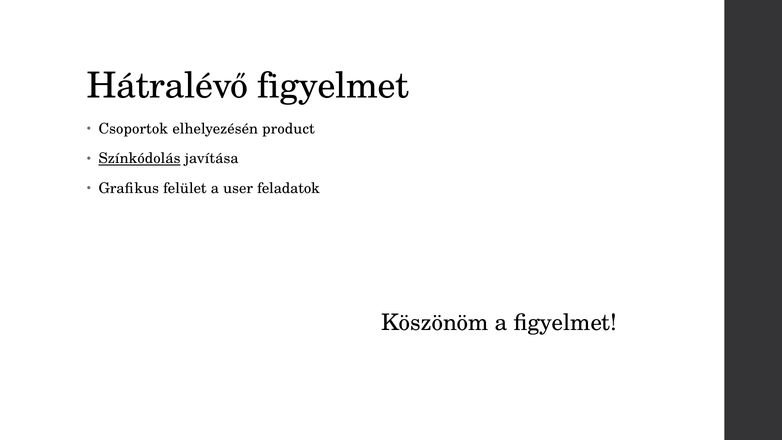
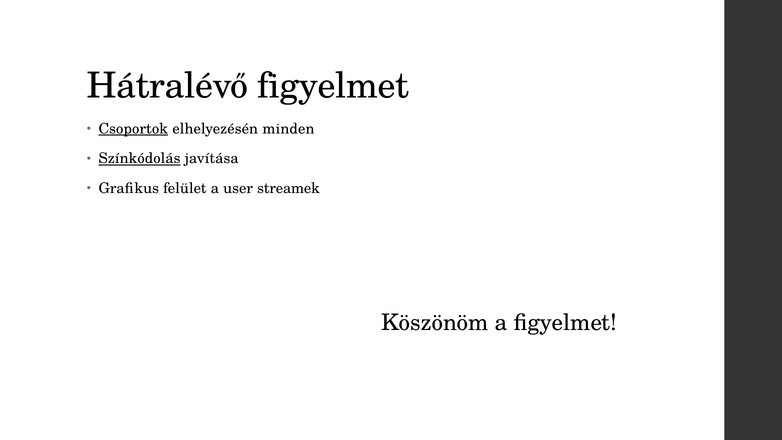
Csoportok underline: none -> present (133, 129)
product: product -> minden (288, 129)
feladatok: feladatok -> streamek (289, 188)
